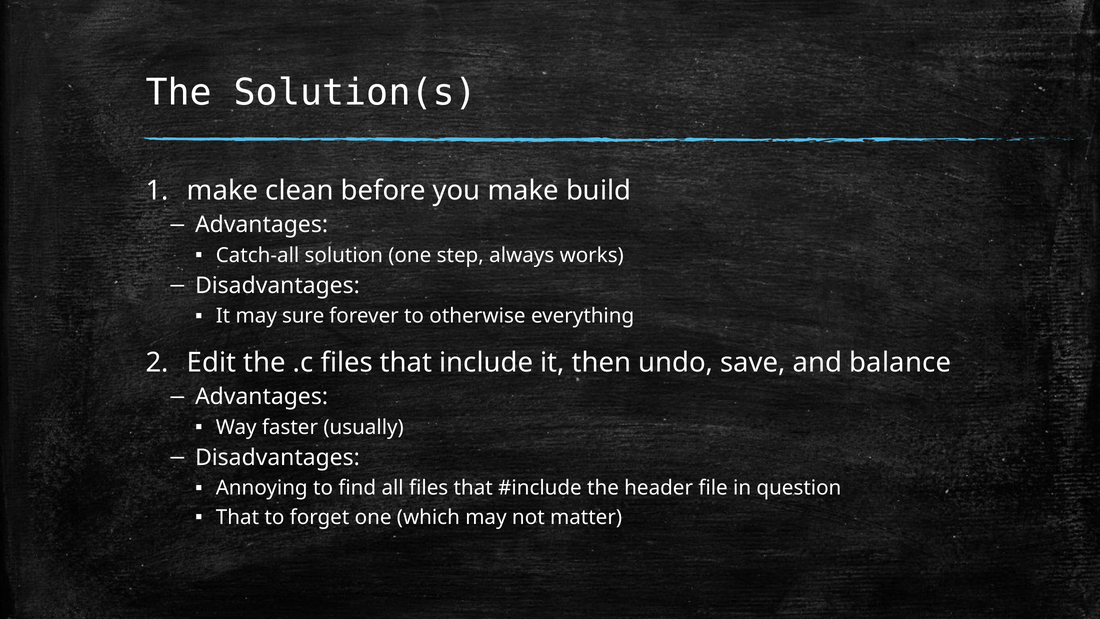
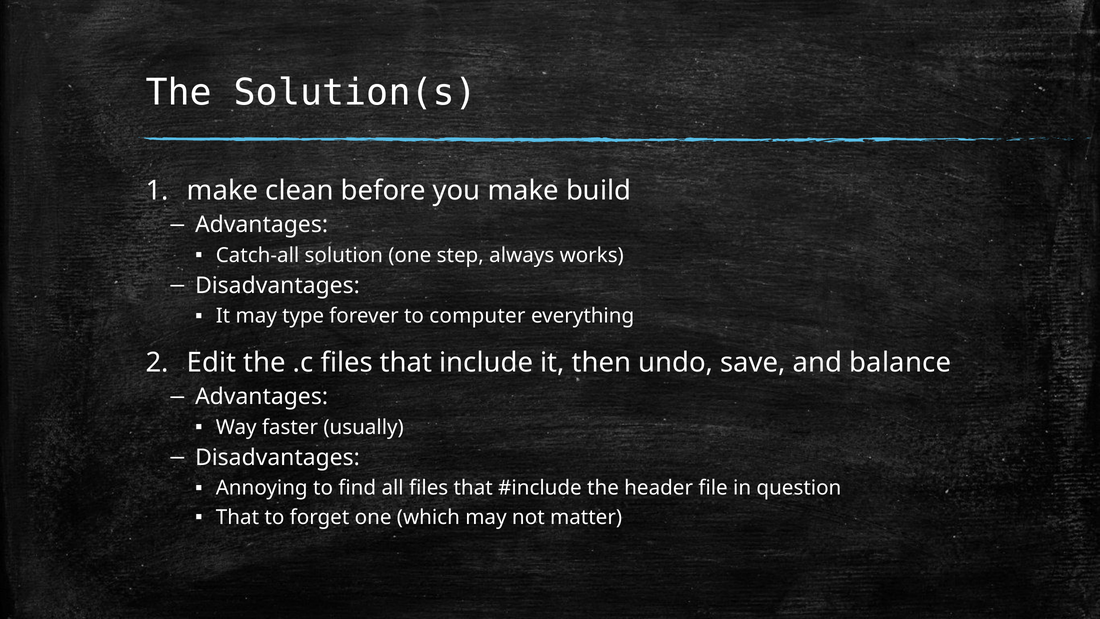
sure: sure -> type (303, 316)
otherwise: otherwise -> computer (477, 316)
